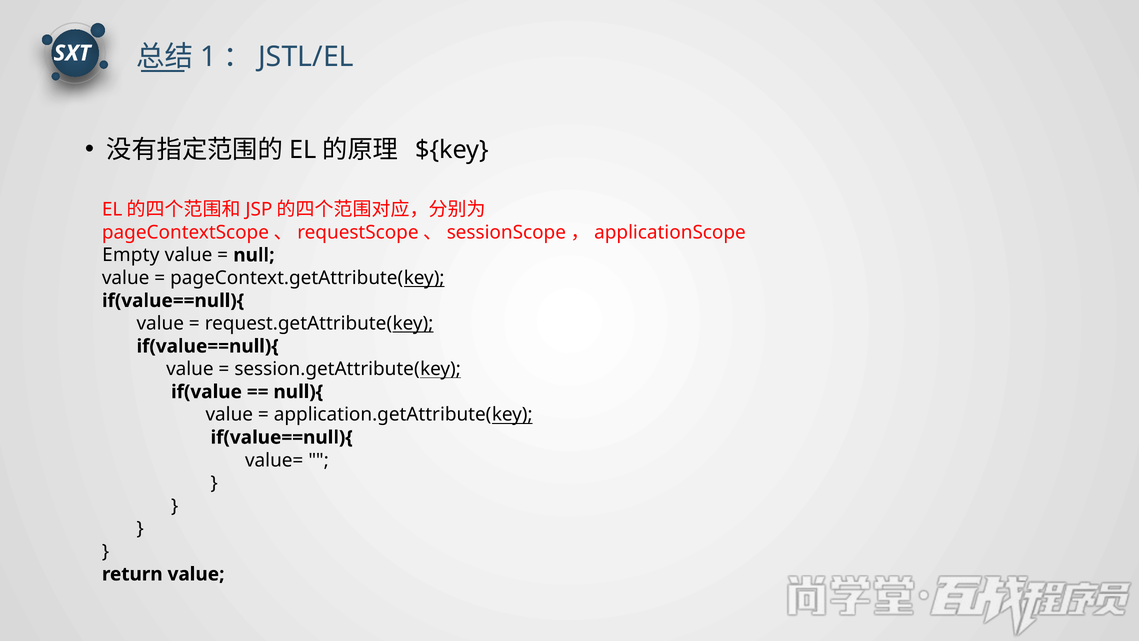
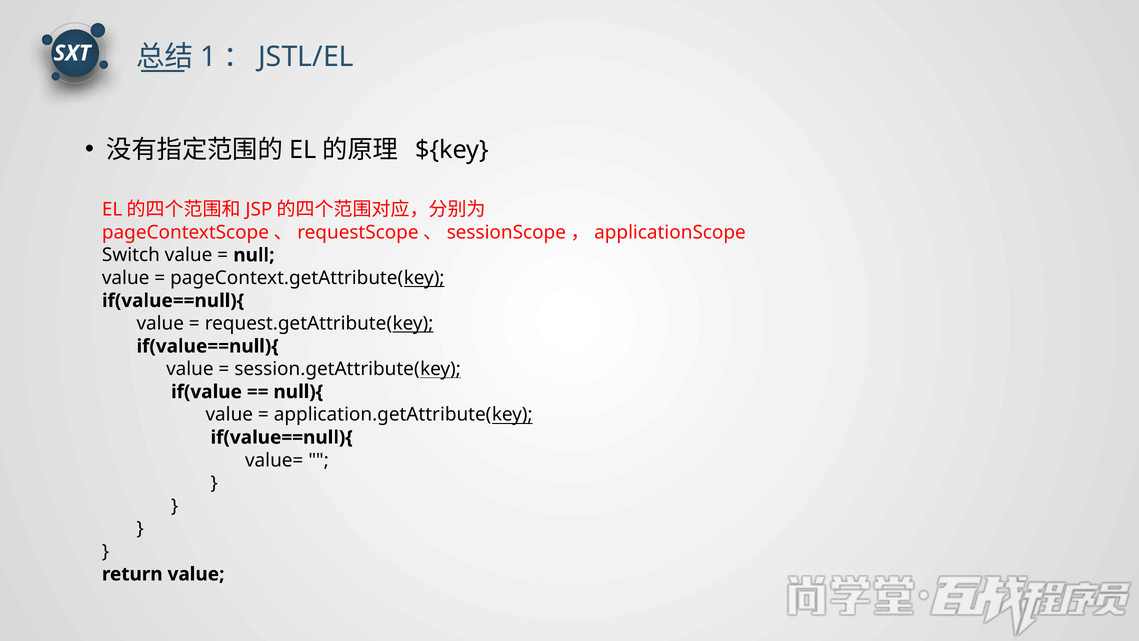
Empty: Empty -> Switch (131, 255)
